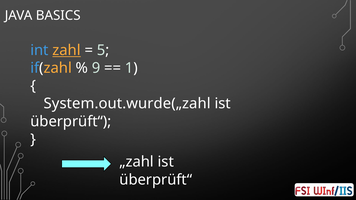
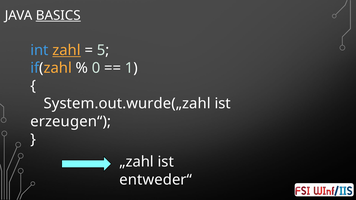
BASICS underline: none -> present (58, 15)
9: 9 -> 0 (96, 68)
überprüft“: überprüft“ -> erzeugen“ (71, 122)
überprüft“: überprüft“ -> entweder“ (156, 180)
